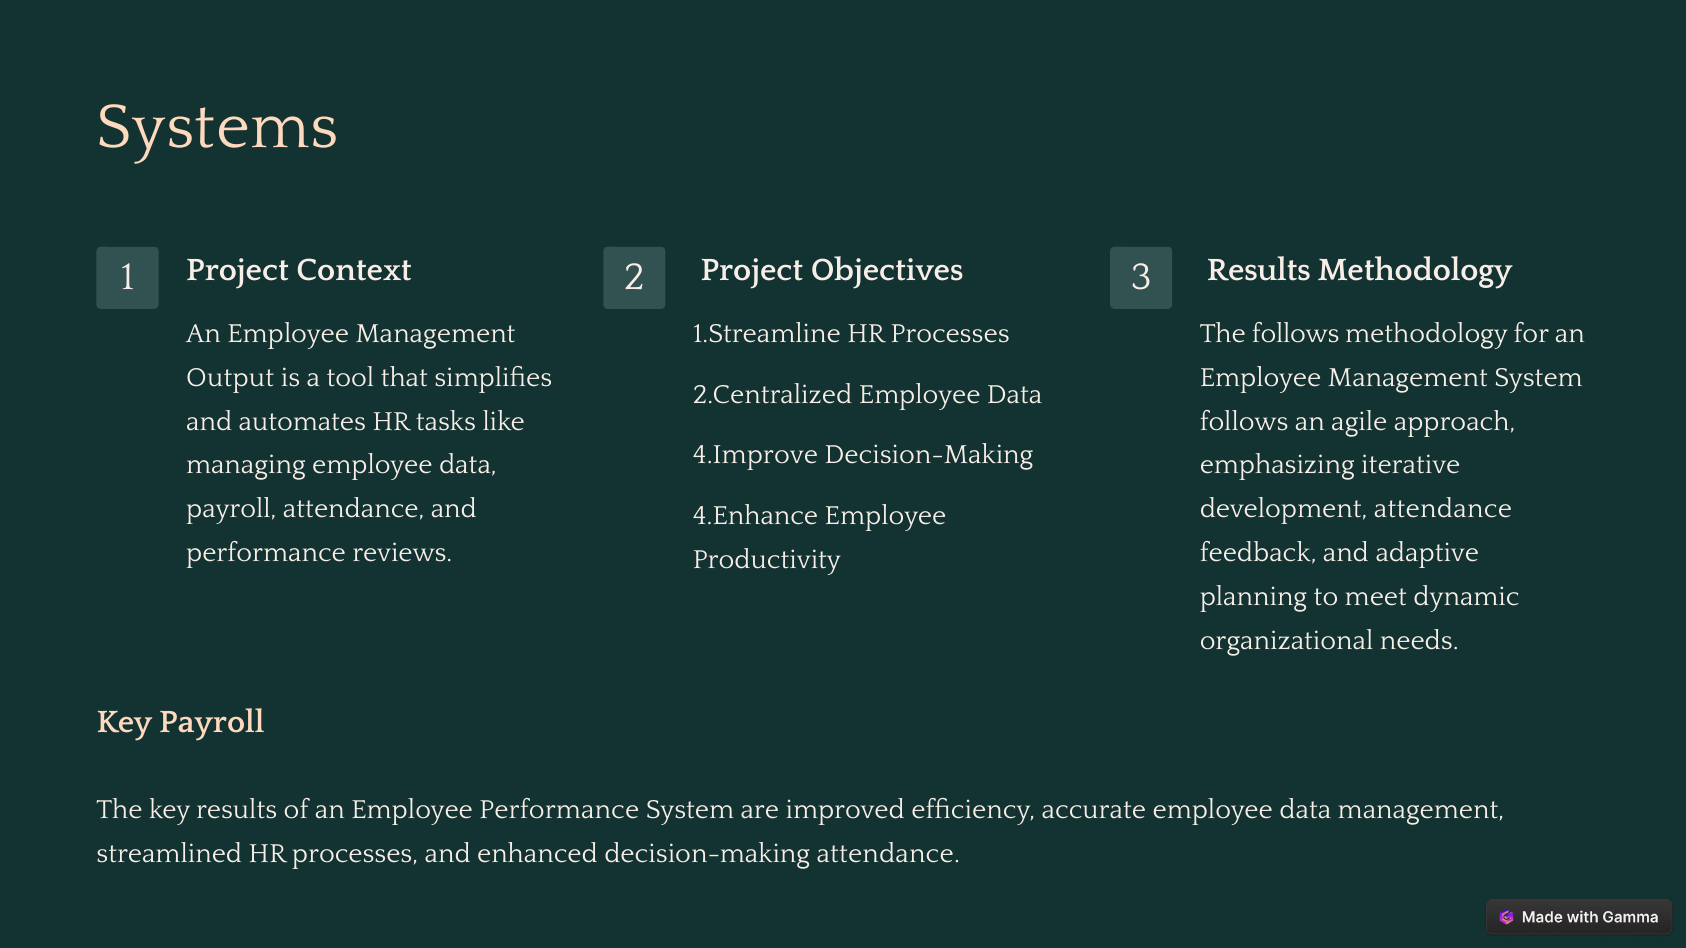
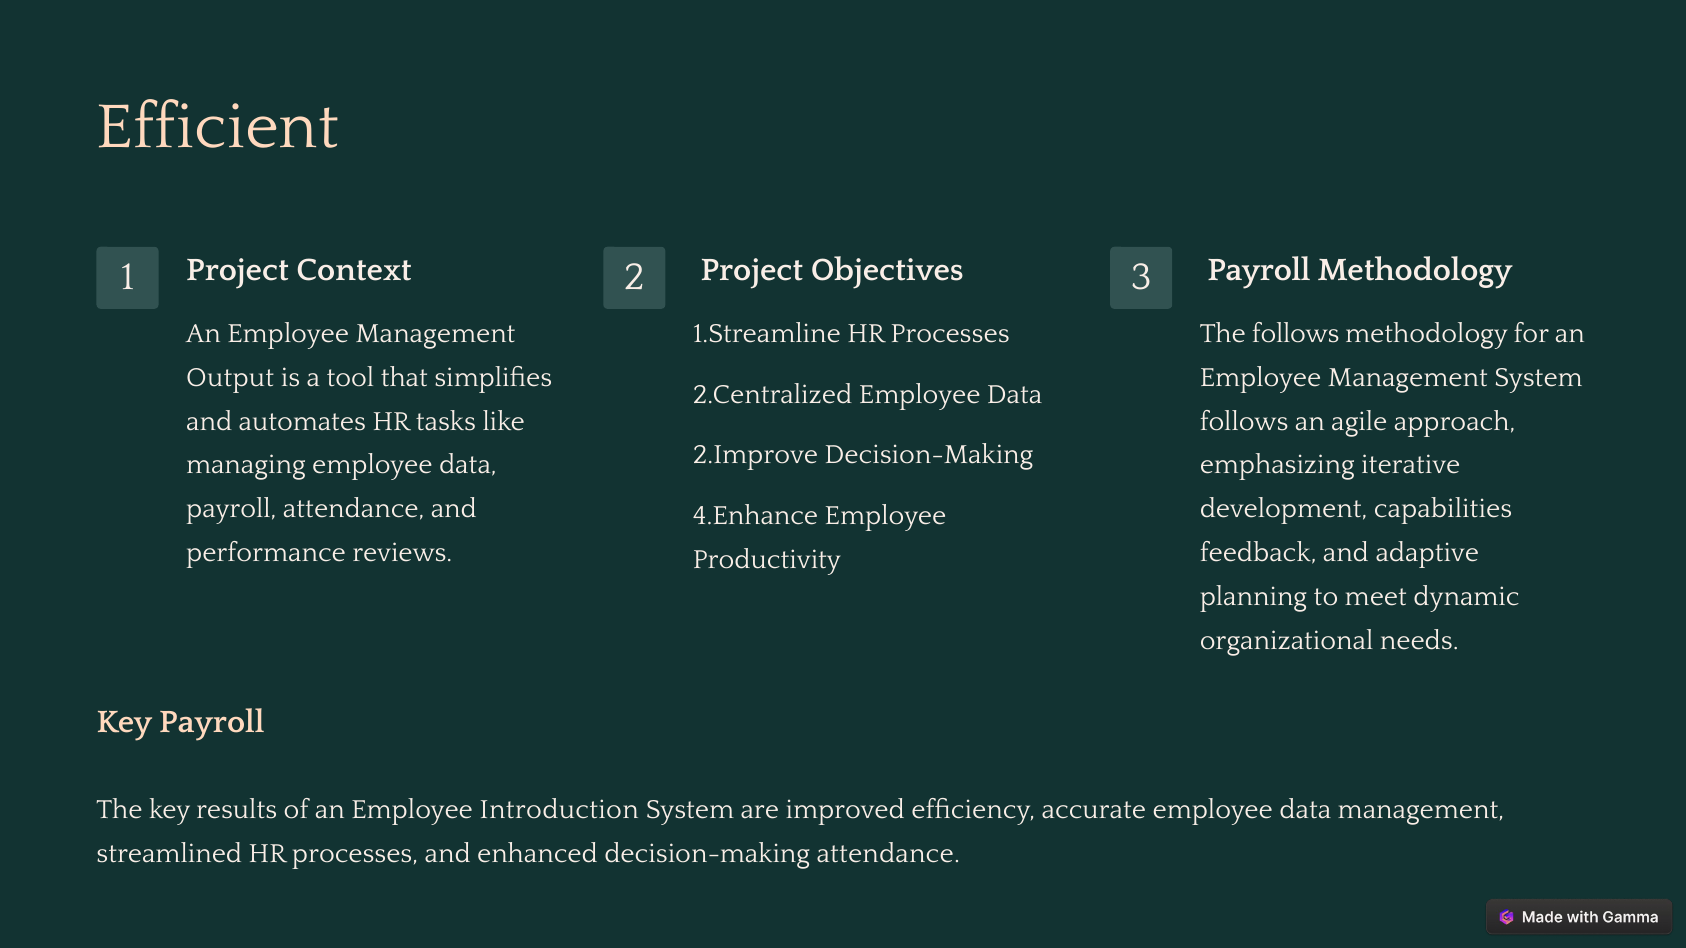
Systems: Systems -> Efficient (218, 126)
3 Results: Results -> Payroll (1259, 270)
4.Improve: 4.Improve -> 2.Improve (756, 455)
development attendance: attendance -> capabilities (1443, 509)
Employee Performance: Performance -> Introduction (559, 810)
